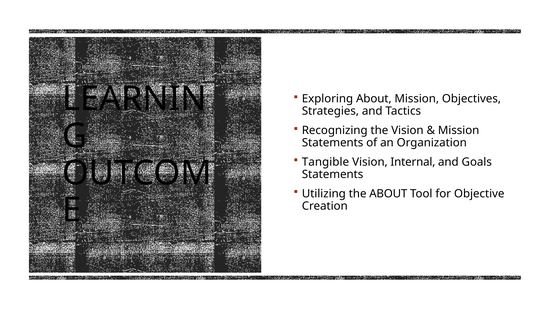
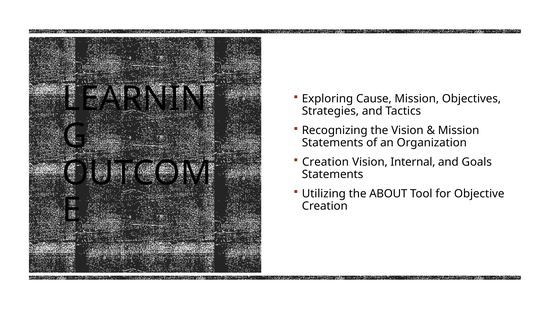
Exploring About: About -> Cause (374, 99)
Tangible: Tangible -> Creation (325, 162)
